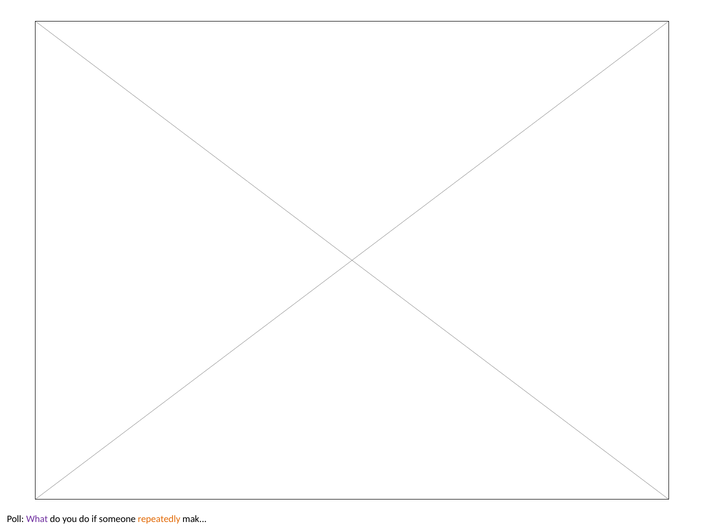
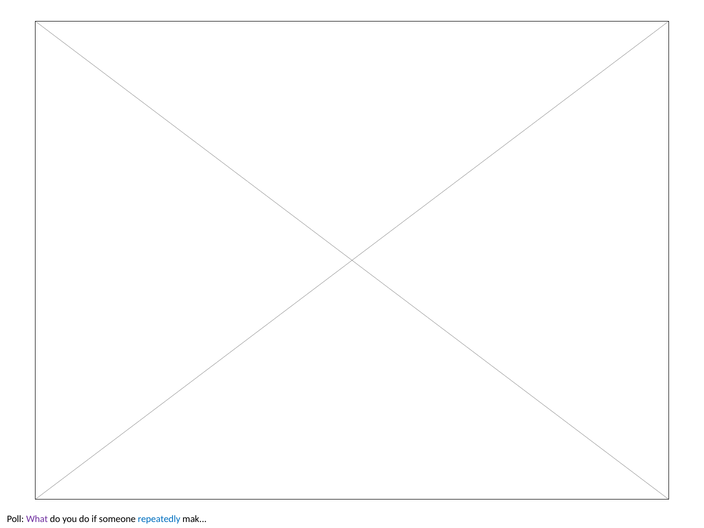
repeatedly colour: orange -> blue (159, 519)
